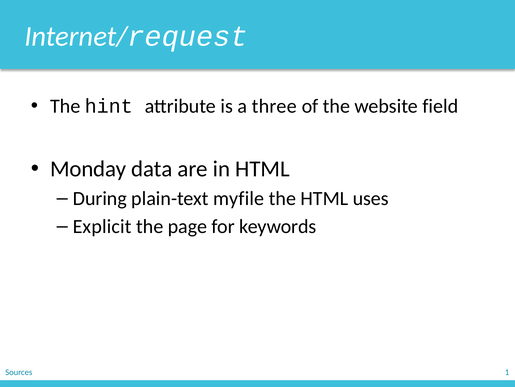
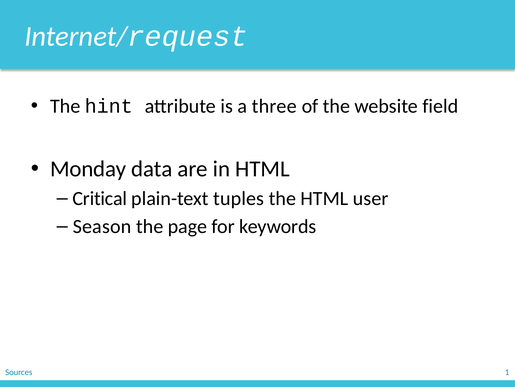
During: During -> Critical (100, 198)
myfile: myfile -> tuples (239, 198)
uses: uses -> user (371, 198)
Explicit: Explicit -> Season (102, 226)
